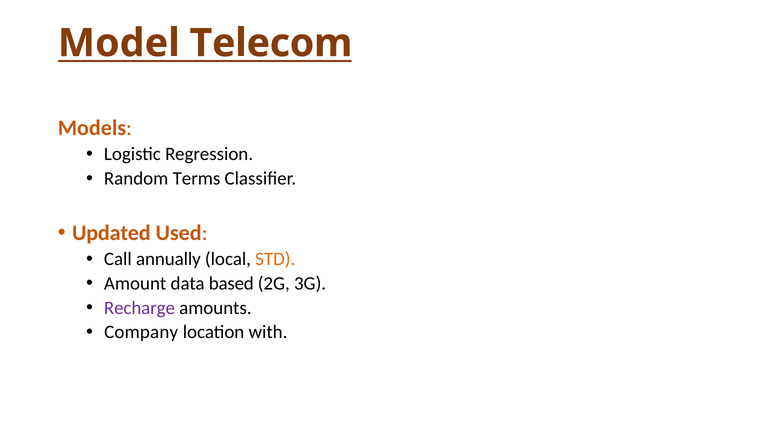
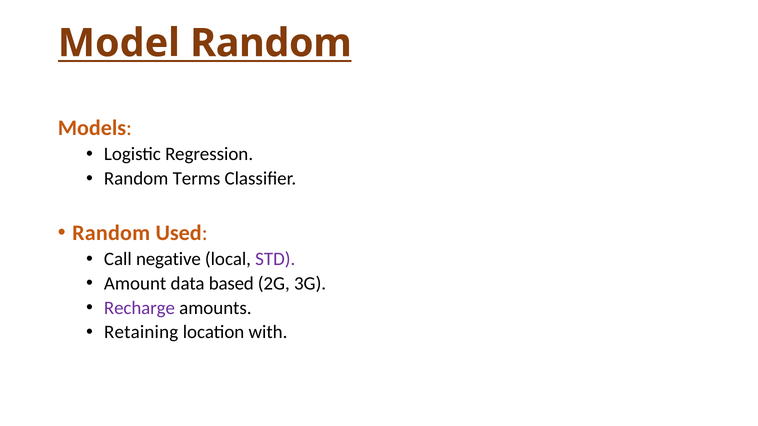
Model Telecom: Telecom -> Random (271, 43)
Updated: Updated -> Random (111, 233)
annually: annually -> negative (168, 259)
STD colour: orange -> purple (275, 259)
Company: Company -> Retaining (141, 332)
